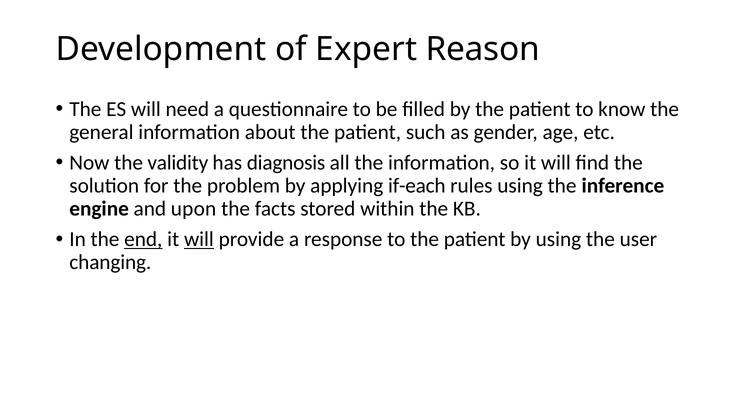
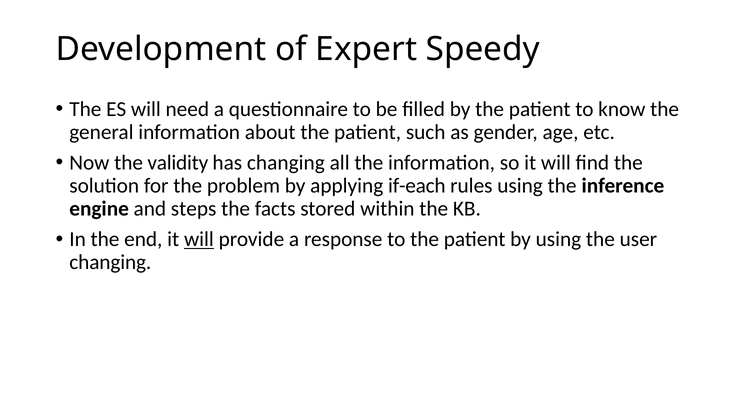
Reason: Reason -> Speedy (483, 49)
has diagnosis: diagnosis -> changing (286, 163)
upon: upon -> steps (194, 209)
end underline: present -> none (143, 239)
